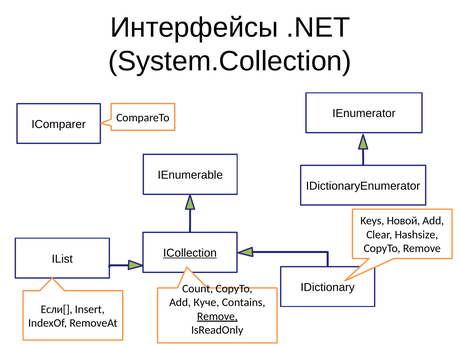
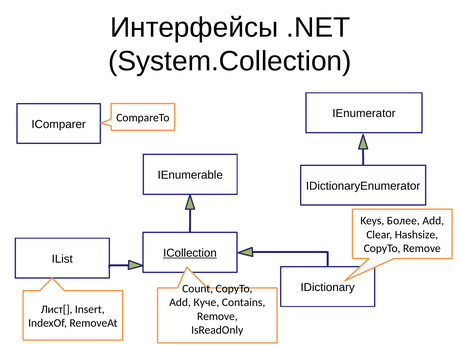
Новой: Новой -> Более (403, 221)
Если[: Если[ -> Лист[ (57, 309)
Remove underline: present -> none (217, 316)
